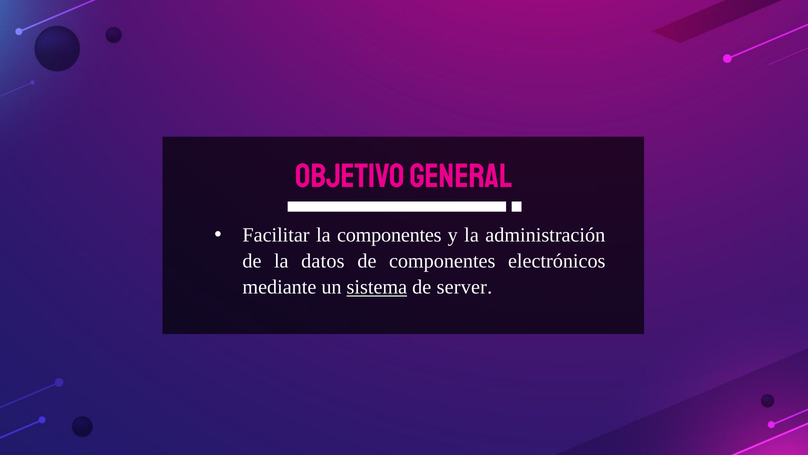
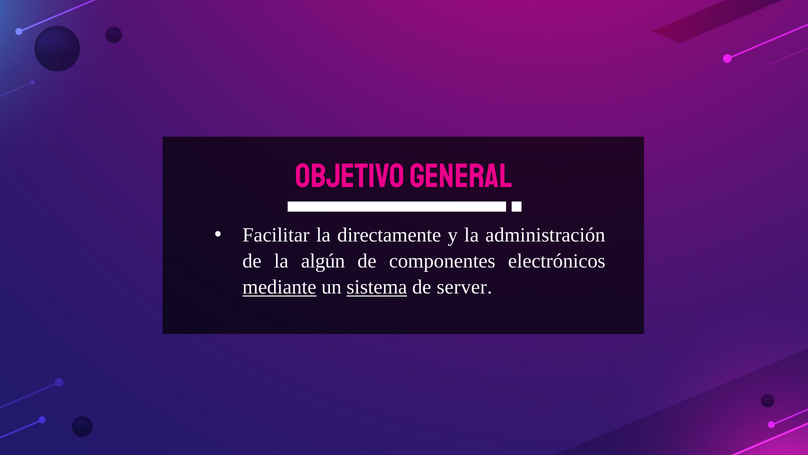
la componentes: componentes -> directamente (389, 235)
datos: datos -> algún (323, 261)
mediante underline: none -> present (279, 287)
